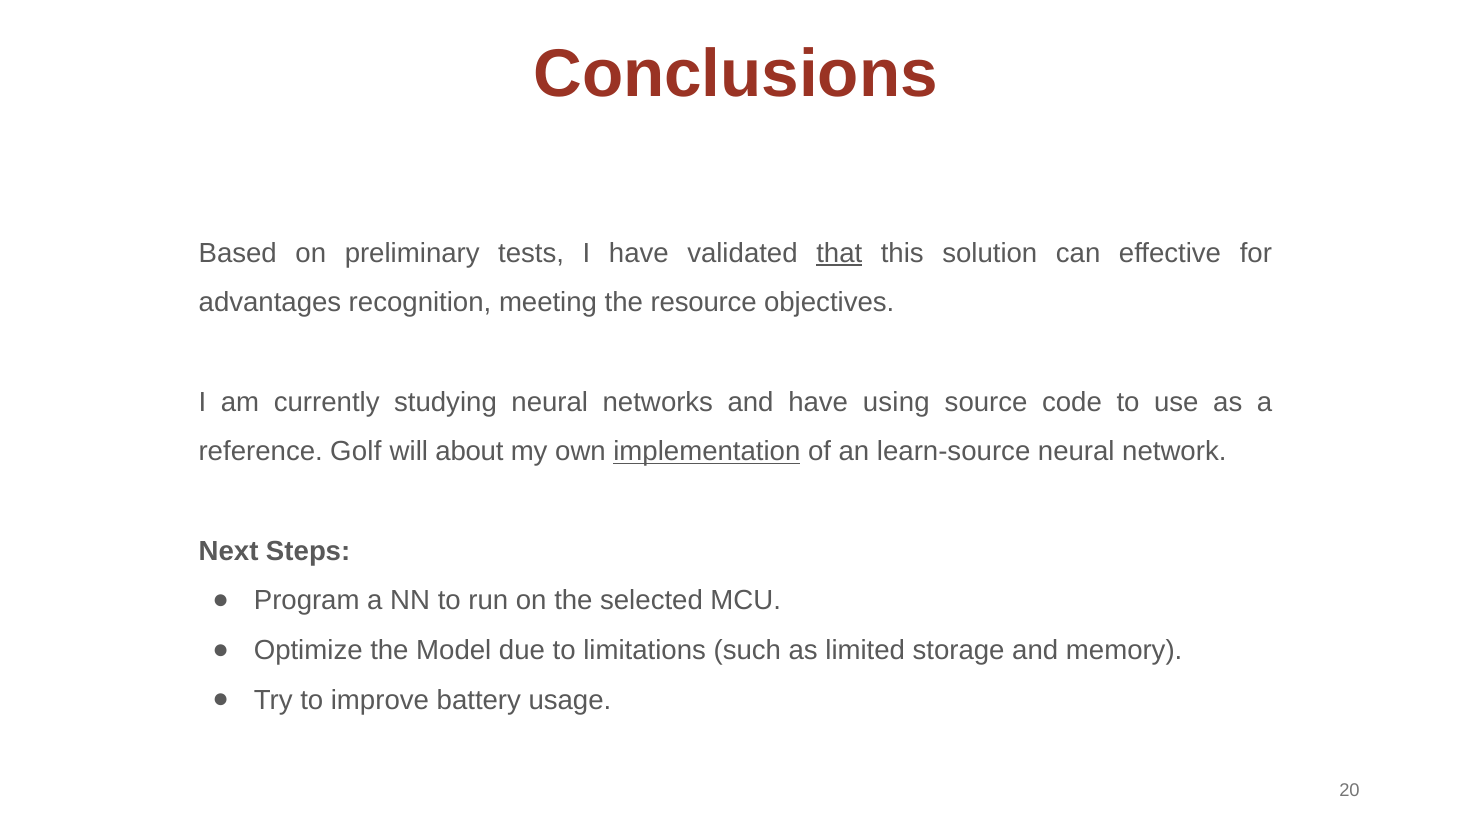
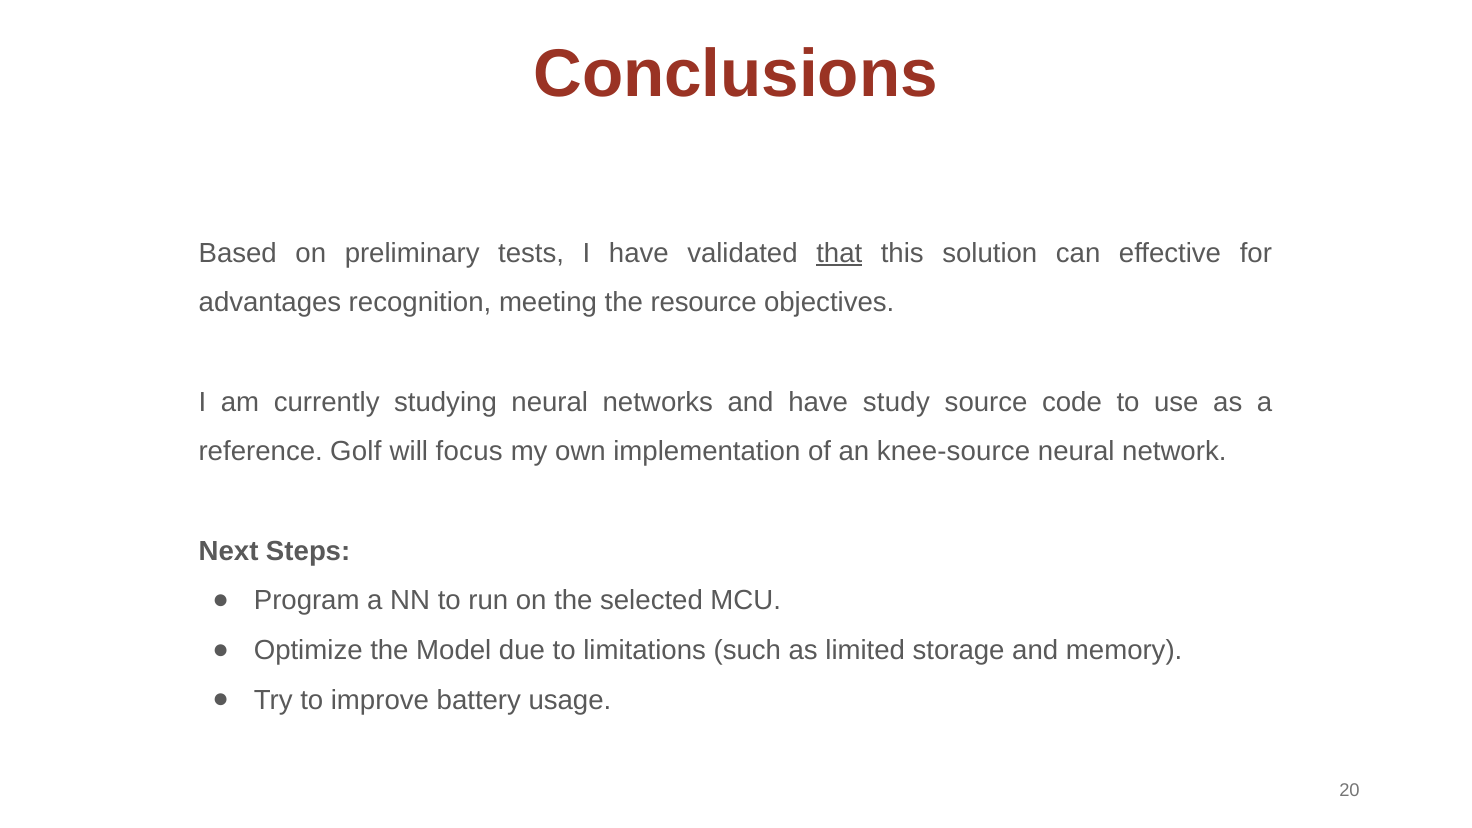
using: using -> study (896, 402)
about: about -> focus (469, 452)
implementation underline: present -> none (707, 452)
learn-source: learn-source -> knee-source (954, 452)
